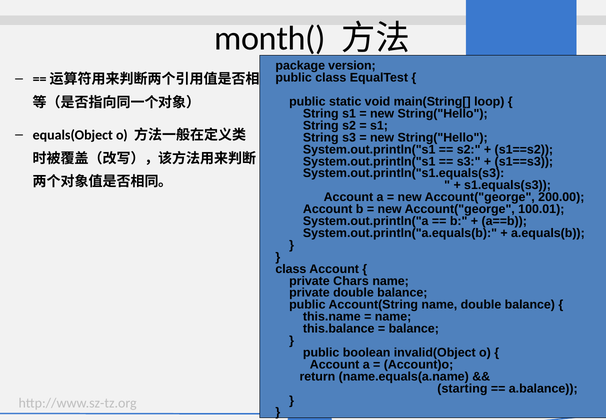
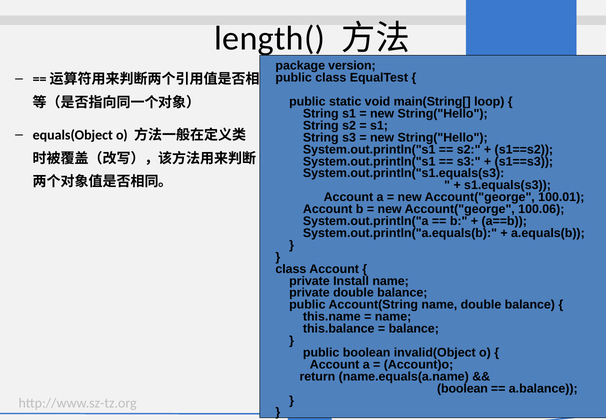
month(: month( -> length( (270, 38)
200.00: 200.00 -> 100.01 (561, 197)
100.01: 100.01 -> 100.06 (541, 209)
Chars: Chars -> Install (351, 281)
starting: starting -> boolean (462, 388)
